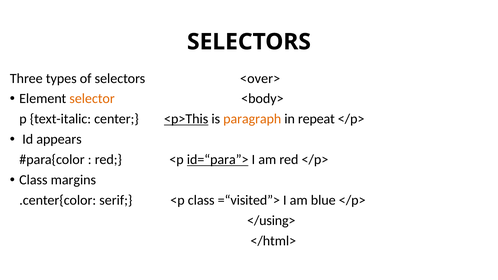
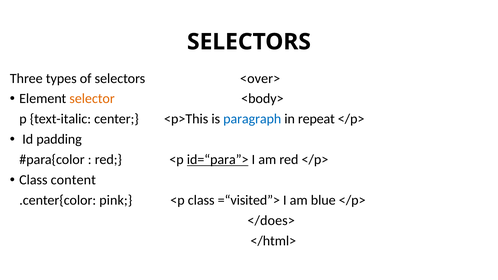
<p>This underline: present -> none (186, 119)
paragraph colour: orange -> blue (252, 119)
appears: appears -> padding (59, 139)
margins: margins -> content (73, 180)
serif: serif -> pink (116, 200)
</using>: </using> -> </does> (271, 221)
